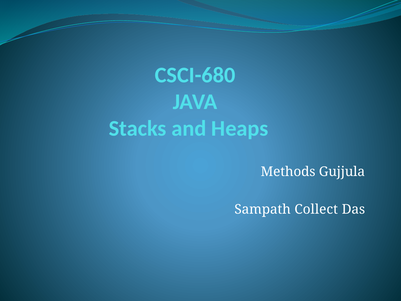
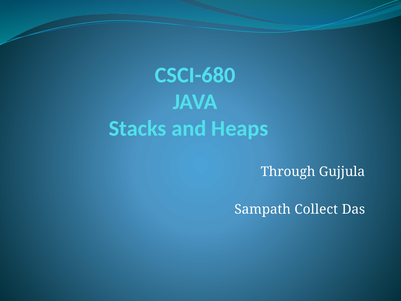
Methods: Methods -> Through (288, 171)
